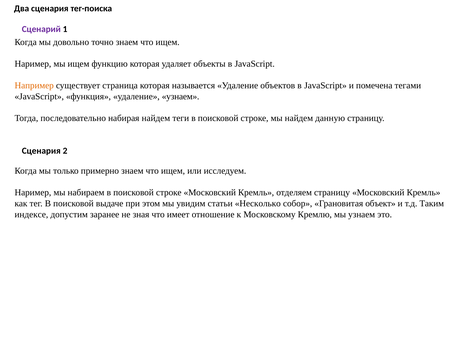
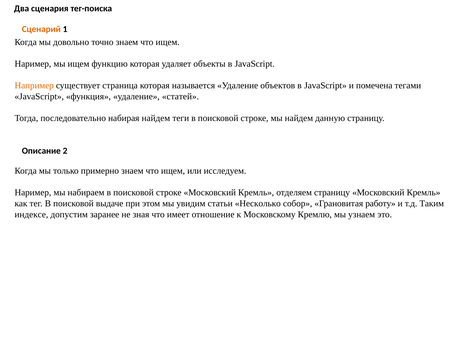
Сценарий colour: purple -> orange (41, 29)
удаление узнаем: узнаем -> статей (180, 97)
Сценария: Сценария -> Описание (41, 151)
объект: объект -> работу (380, 204)
